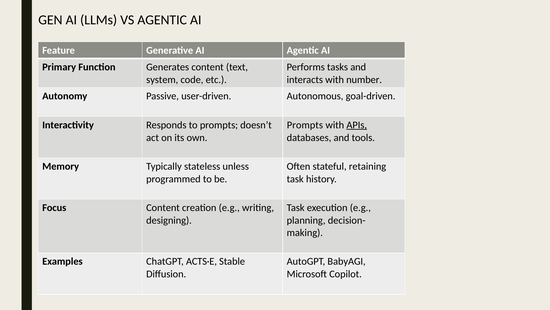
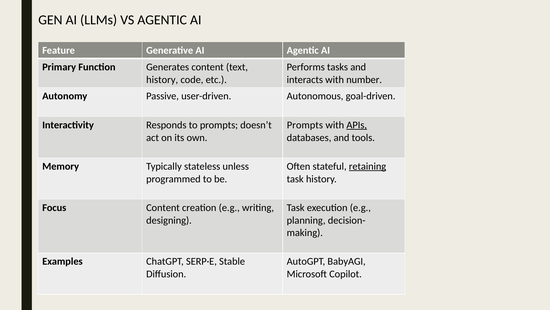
system: system -> history (162, 80)
retaining underline: none -> present (368, 166)
ACTS·E: ACTS·E -> SERP·E (201, 261)
